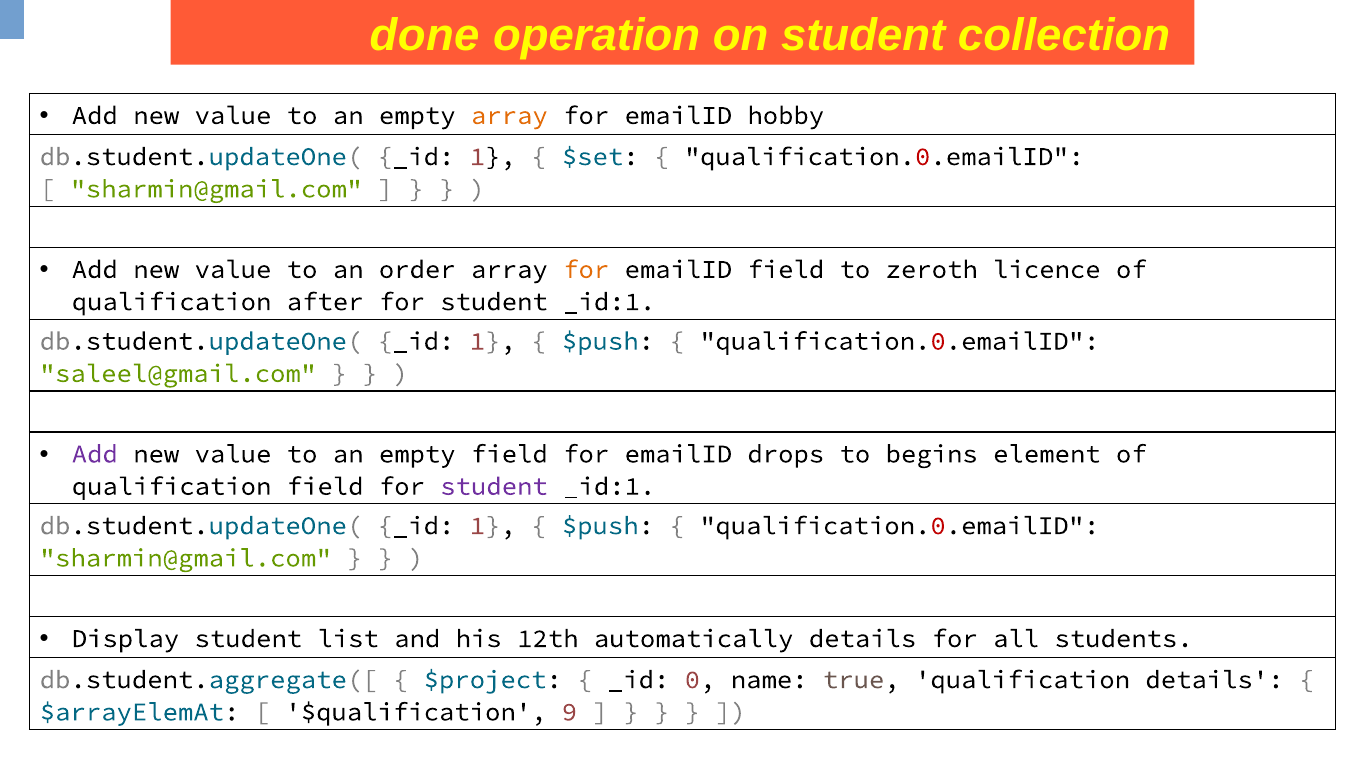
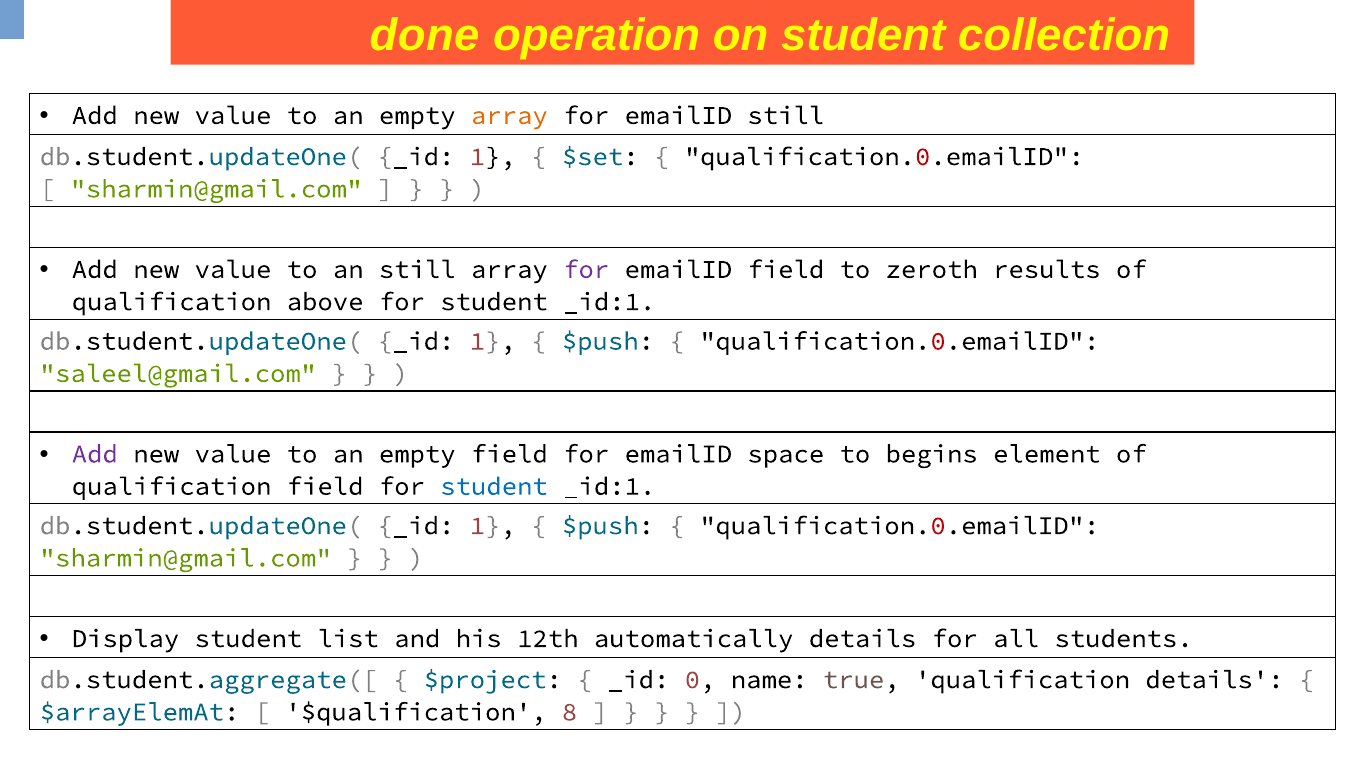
emailID hobby: hobby -> still (786, 115)
an order: order -> still (417, 269)
for colour: orange -> purple (586, 269)
licence: licence -> results (1047, 269)
after: after -> above (325, 302)
drops: drops -> space (786, 454)
student colour: purple -> blue (494, 486)
9: 9 -> 8 (570, 712)
